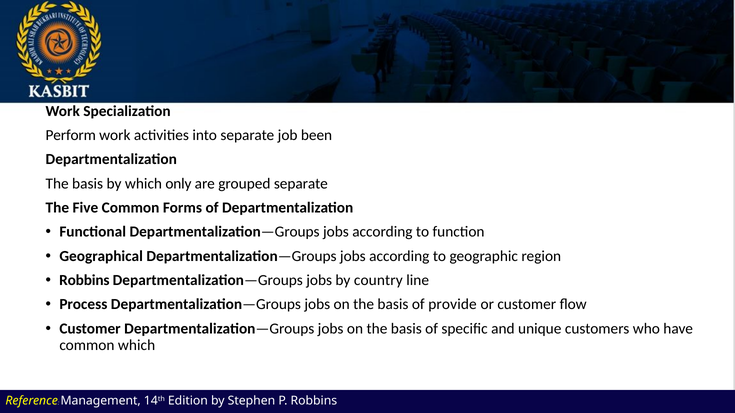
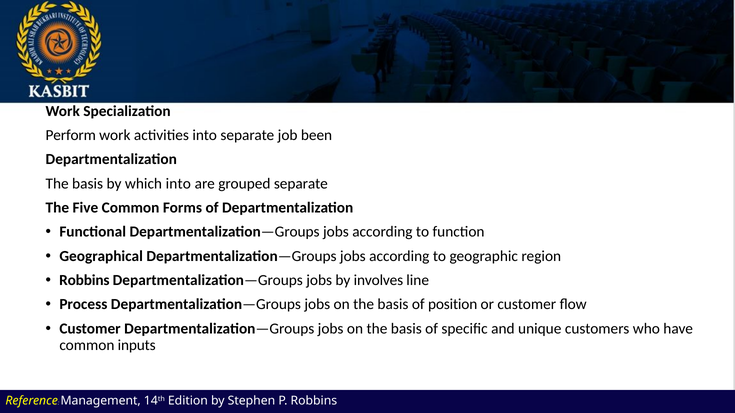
which only: only -> into (178, 184)
country: country -> involves (378, 281)
provide: provide -> position (453, 305)
common which: which -> inputs (137, 345)
